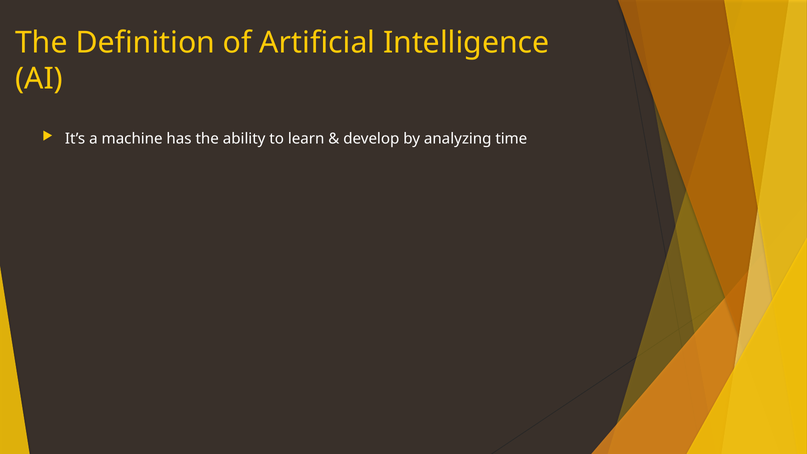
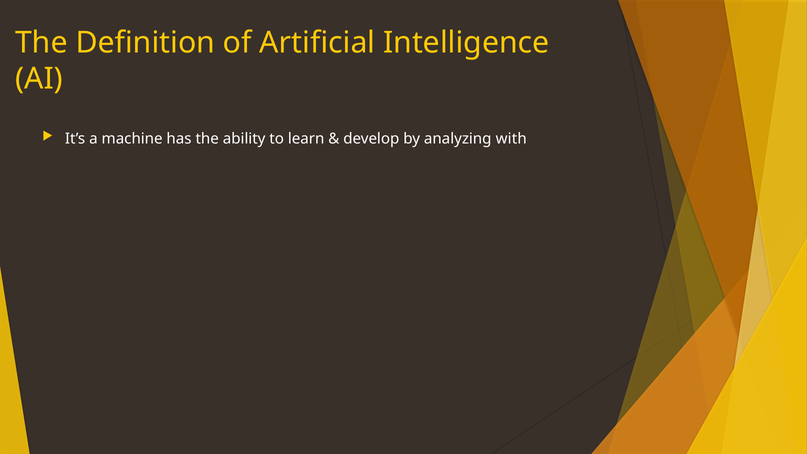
time: time -> with (511, 139)
